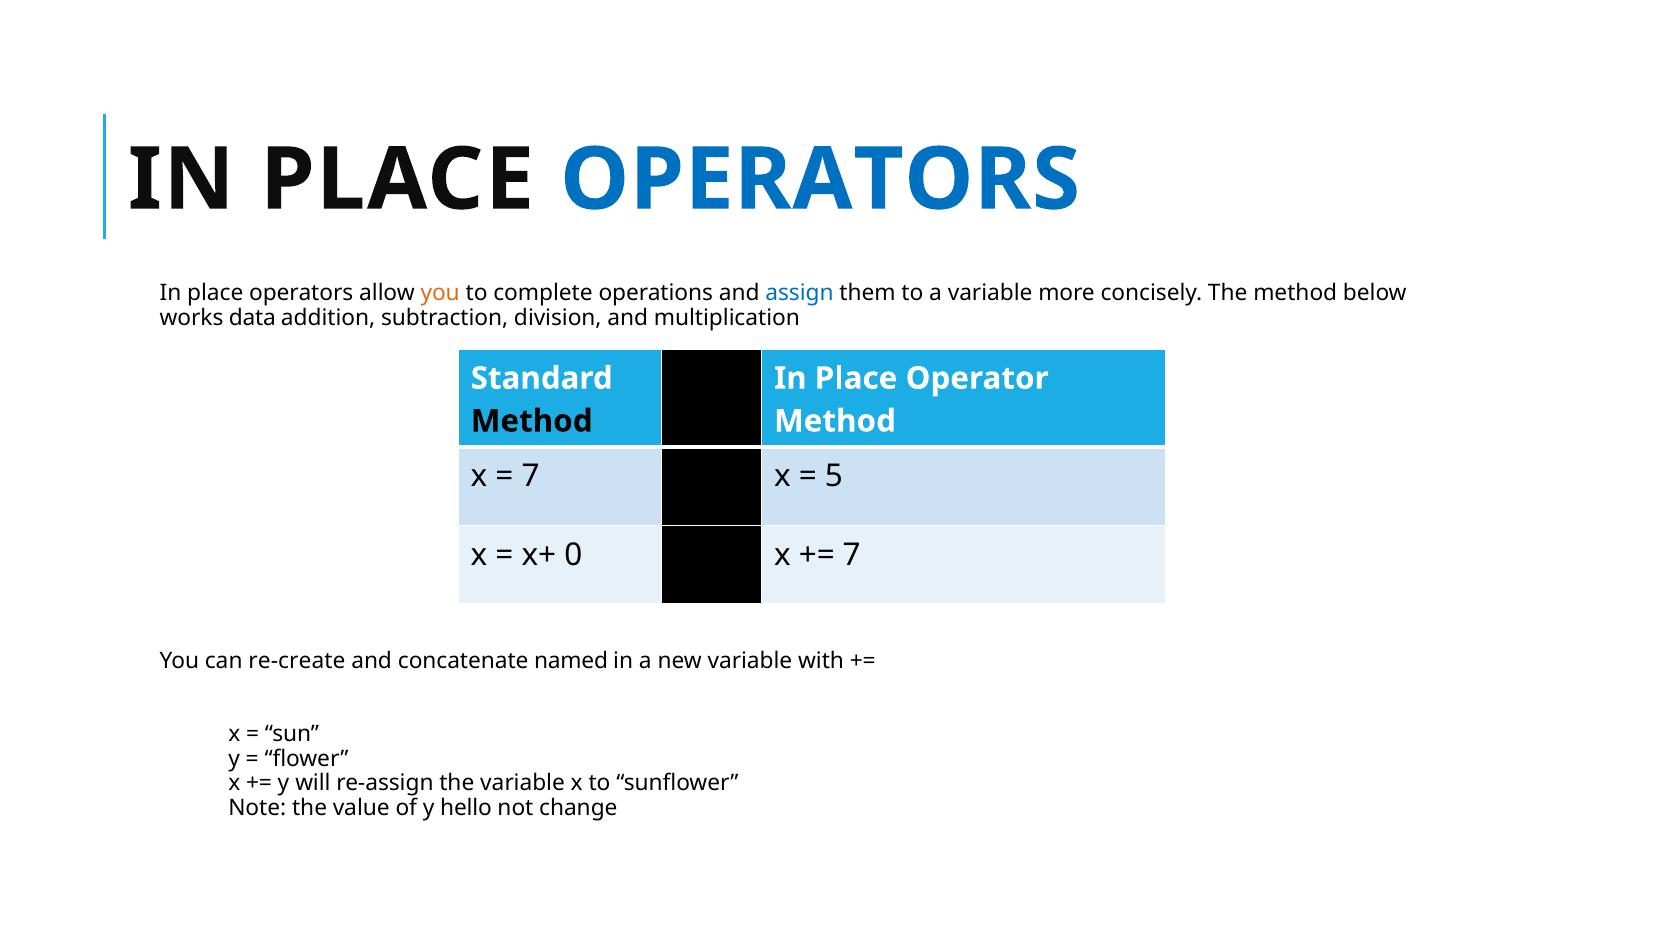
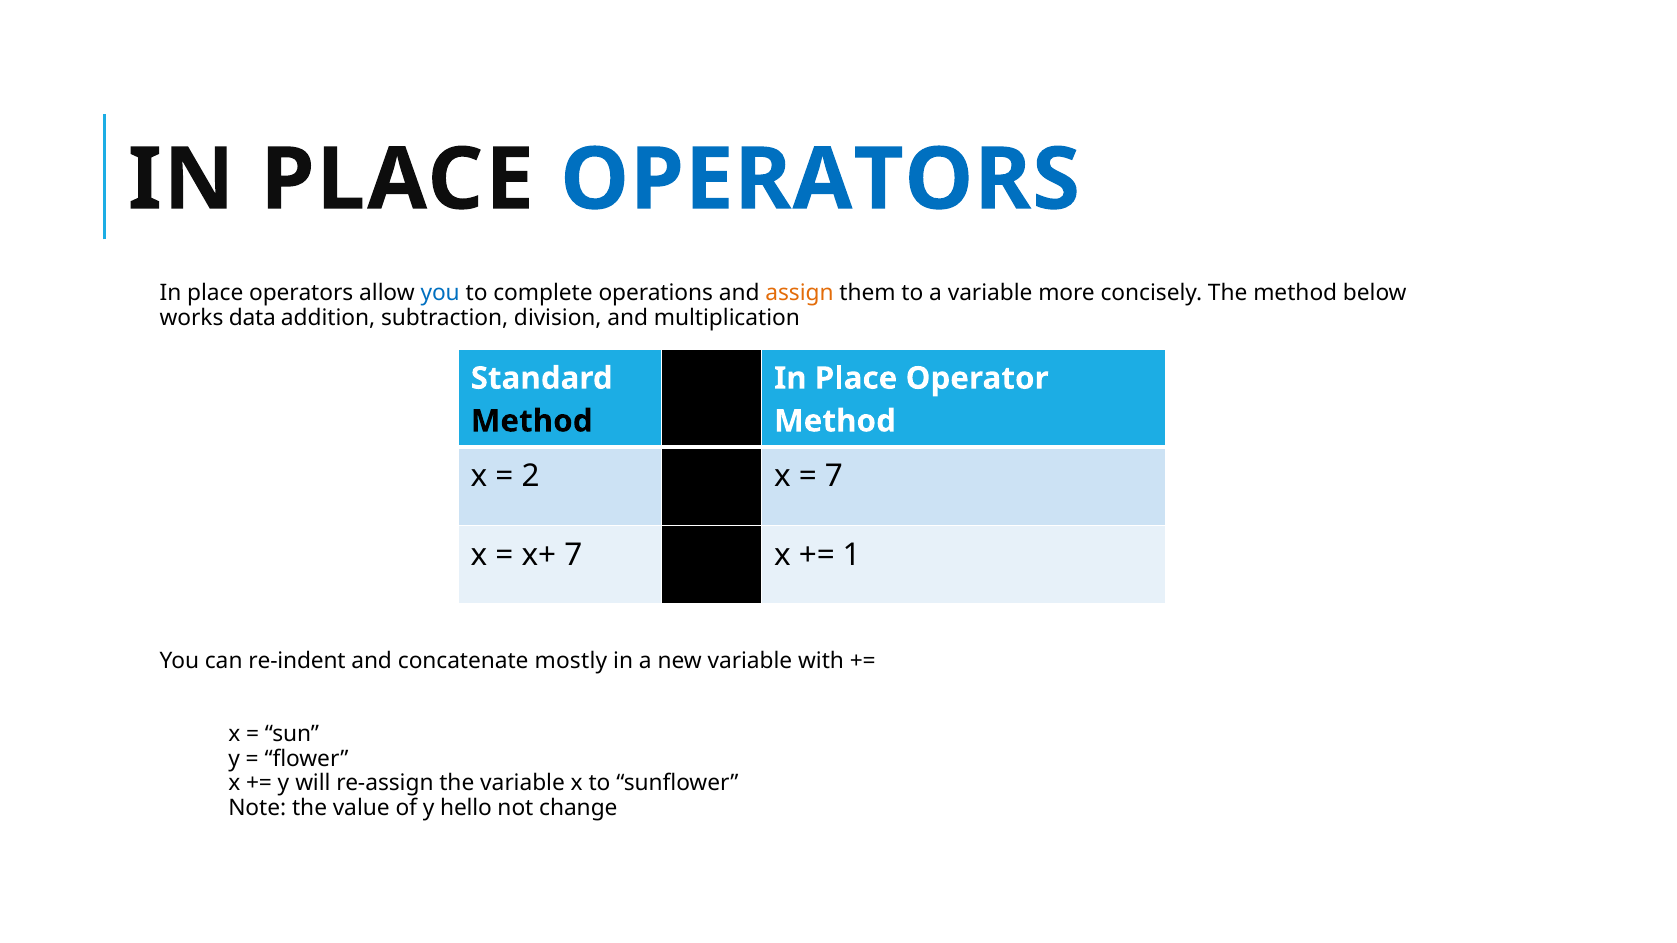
you colour: orange -> blue (440, 293)
assign colour: blue -> orange (799, 293)
7: 7 -> 2 (531, 477)
5: 5 -> 7 (834, 477)
x+ 0: 0 -> 7 (573, 555)
7: 7 -> 1 (852, 555)
re-create: re-create -> re-indent (297, 661)
named: named -> mostly (571, 661)
